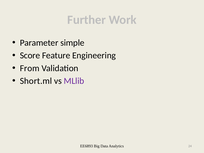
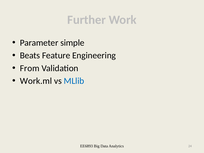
Score: Score -> Beats (30, 55)
Short.ml: Short.ml -> Work.ml (36, 81)
MLlib colour: purple -> blue (74, 81)
